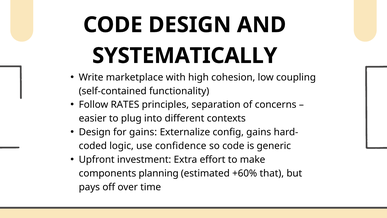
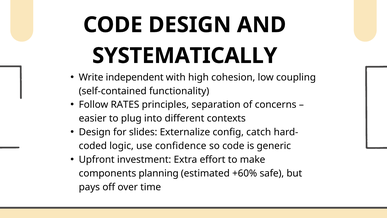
marketplace: marketplace -> independent (135, 77)
for gains: gains -> slides (143, 132)
config gains: gains -> catch (259, 132)
that: that -> safe (272, 173)
